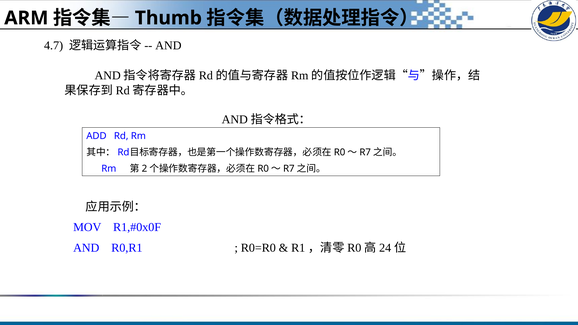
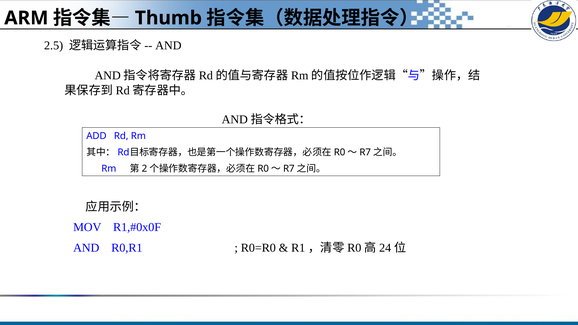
4.7: 4.7 -> 2.5 (54, 45)
